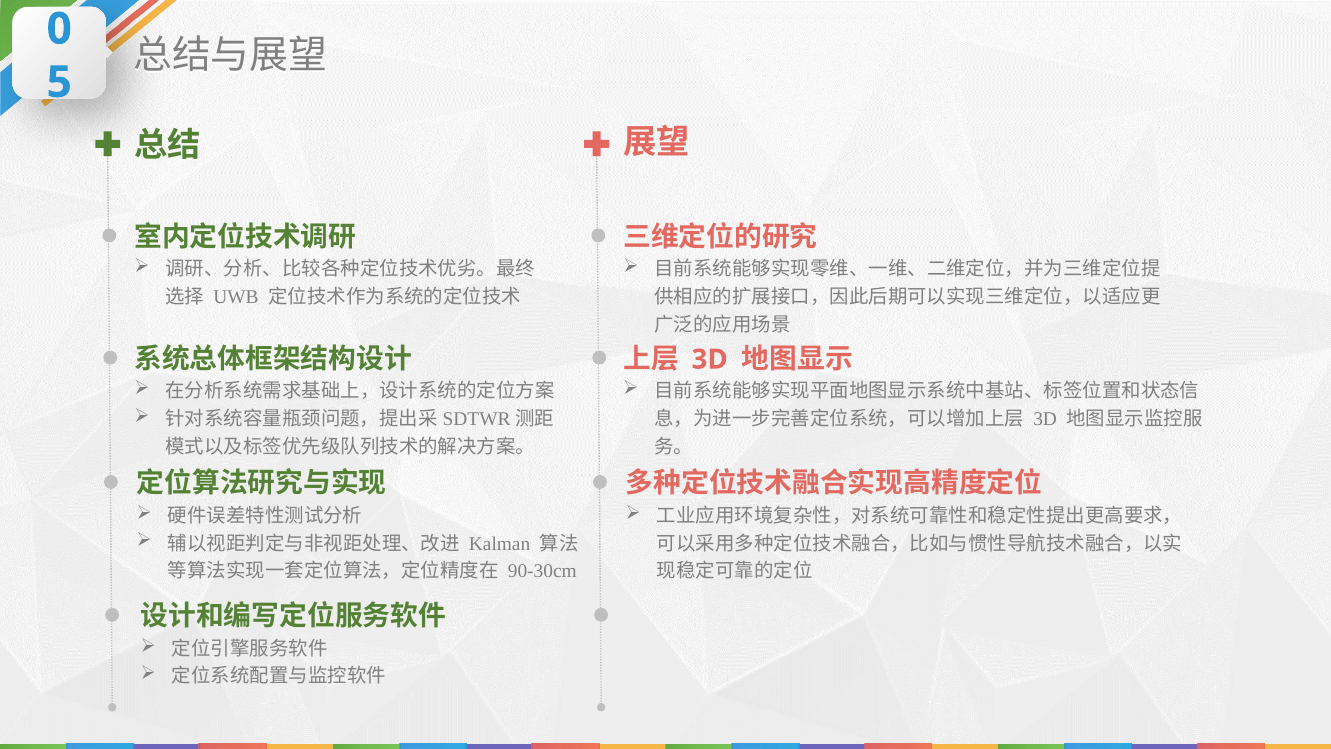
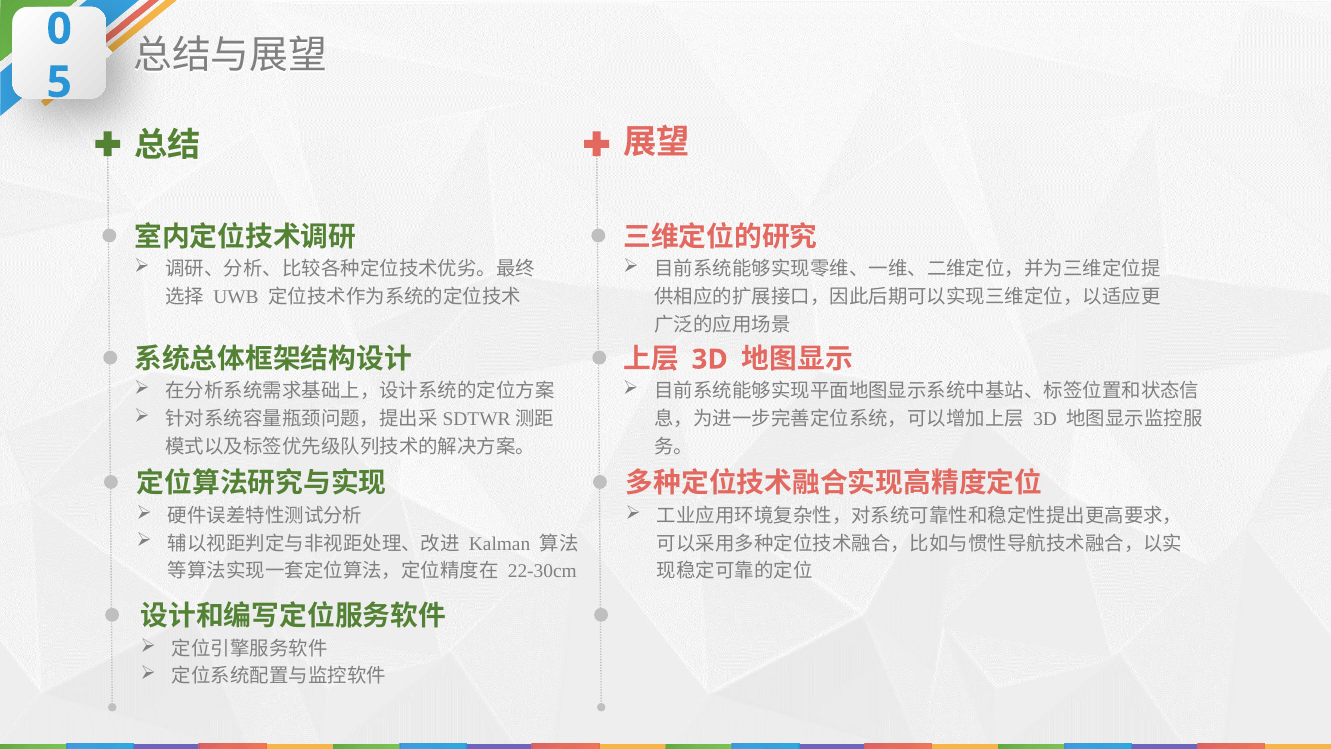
90-30cm: 90-30cm -> 22-30cm (542, 571)
